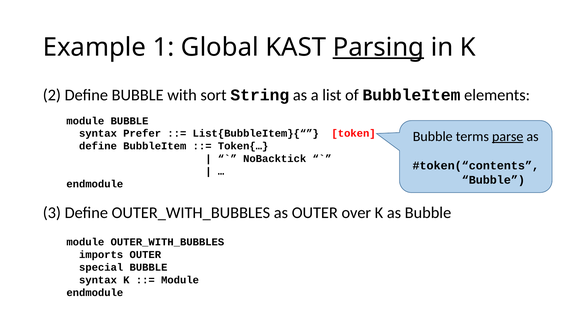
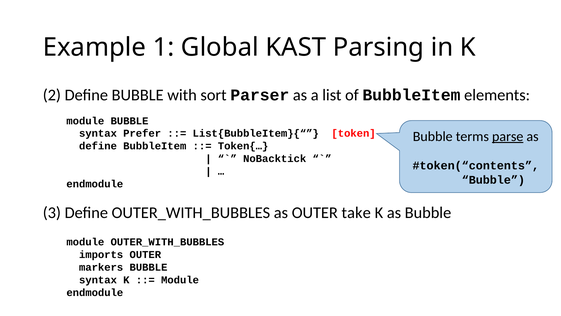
Parsing underline: present -> none (378, 47)
String: String -> Parser (260, 95)
over: over -> take (356, 212)
special: special -> markers (101, 267)
